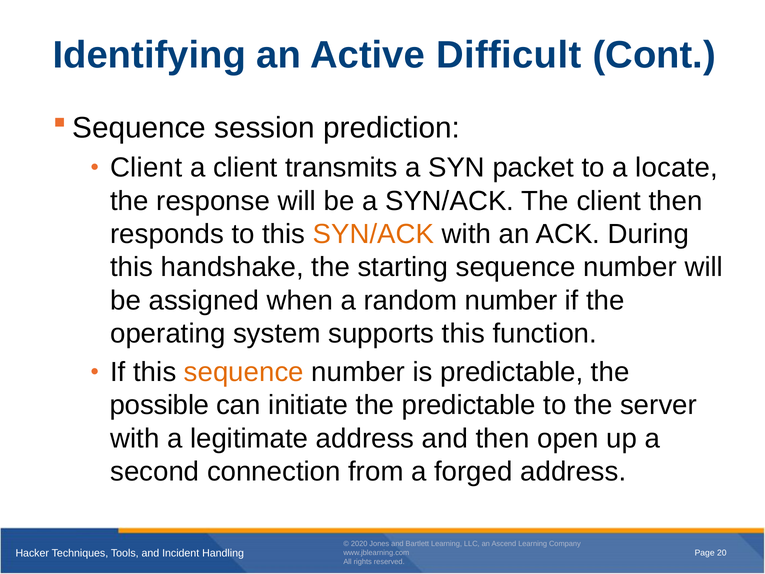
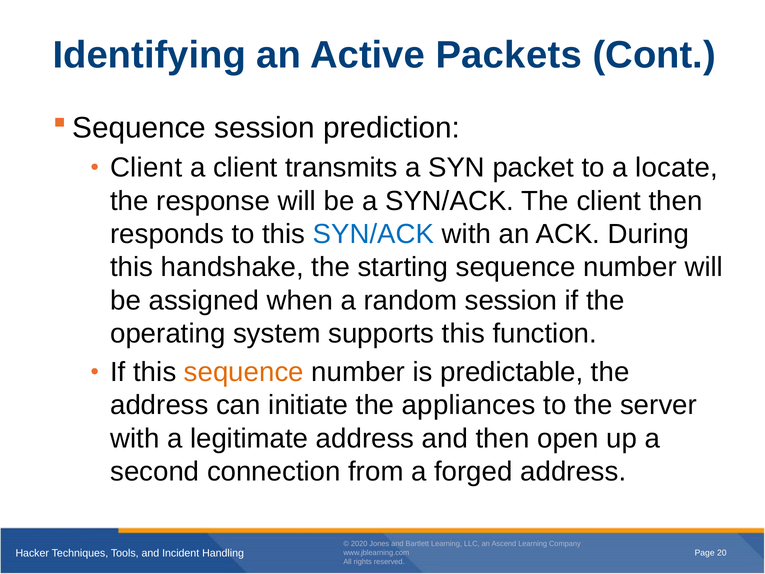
Difficult: Difficult -> Packets (509, 55)
SYN/ACK colour: orange -> blue (374, 234)
random number: number -> session (511, 300)
possible: possible -> address (159, 405)
the predictable: predictable -> appliances (469, 405)
